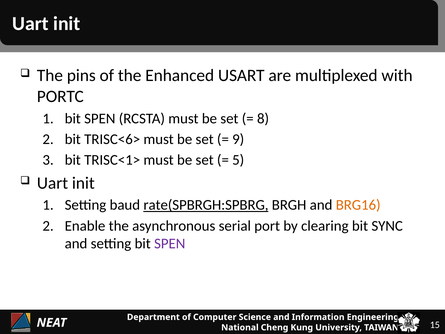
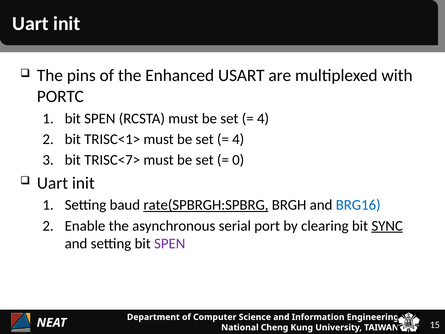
8: 8 -> 4 (263, 118)
TRISC<6>: TRISC<6> -> TRISC<1> (112, 139)
9: 9 -> 4 (238, 139)
TRISC<1>: TRISC<1> -> TRISC<7> (112, 160)
5: 5 -> 0 (238, 160)
BRG16 colour: orange -> blue (358, 205)
SYNC underline: none -> present (387, 226)
